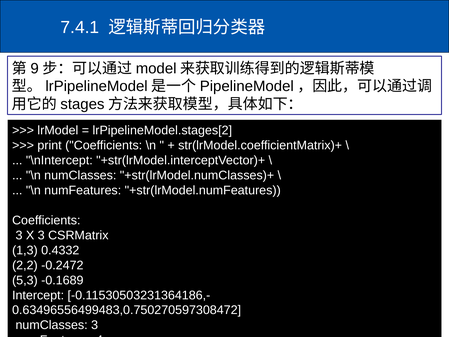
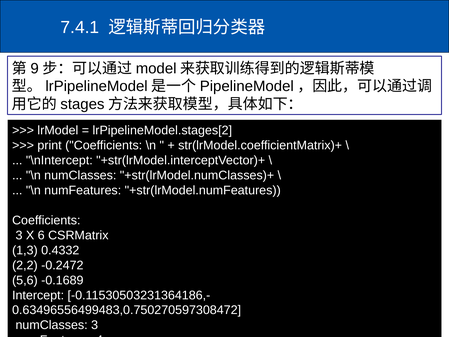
X 3: 3 -> 6 (41, 235)
5,3: 5,3 -> 5,6 (25, 280)
